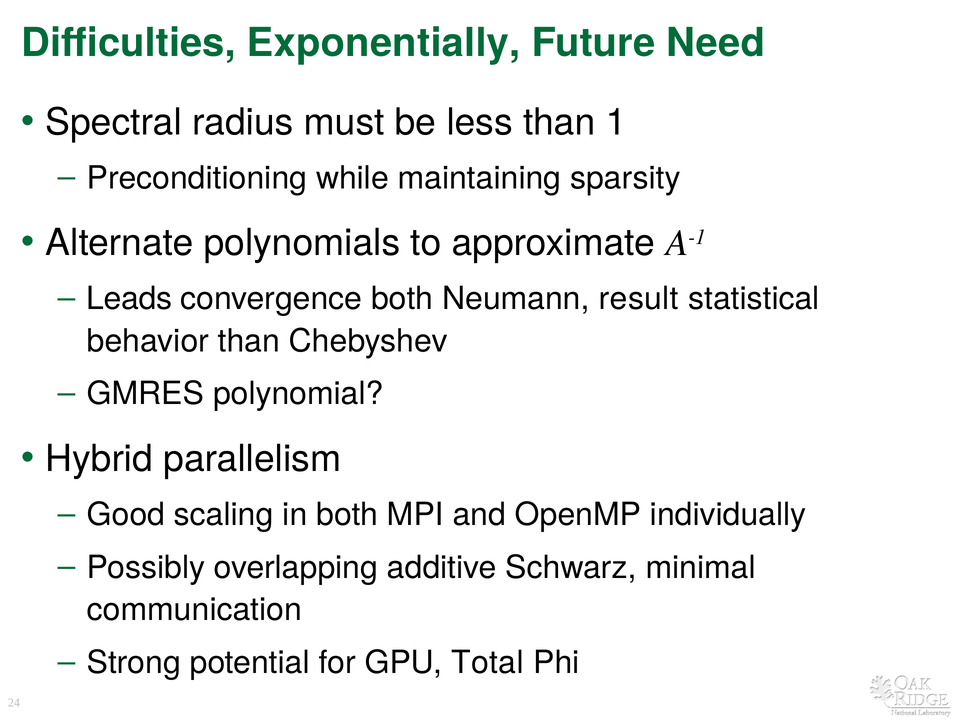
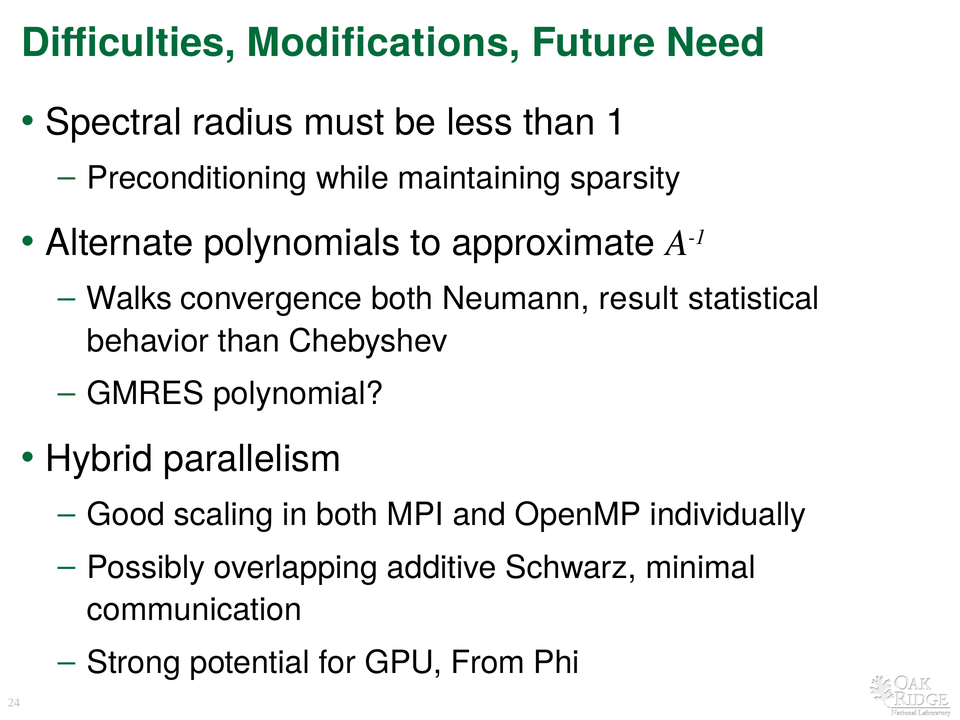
Exponentially: Exponentially -> Modifications (384, 43)
Leads: Leads -> Walks (129, 299)
Total: Total -> From (488, 663)
